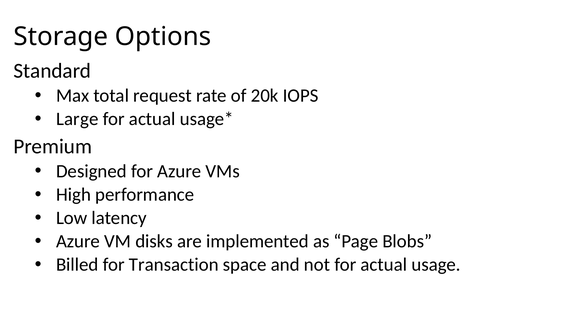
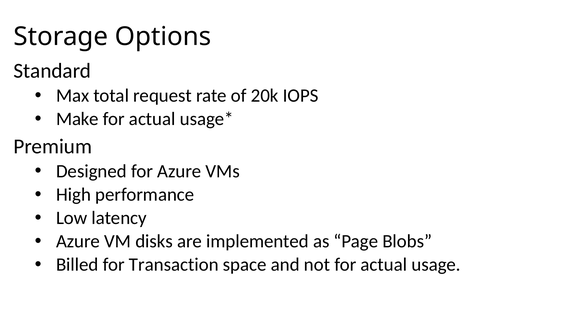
Large: Large -> Make (77, 119)
